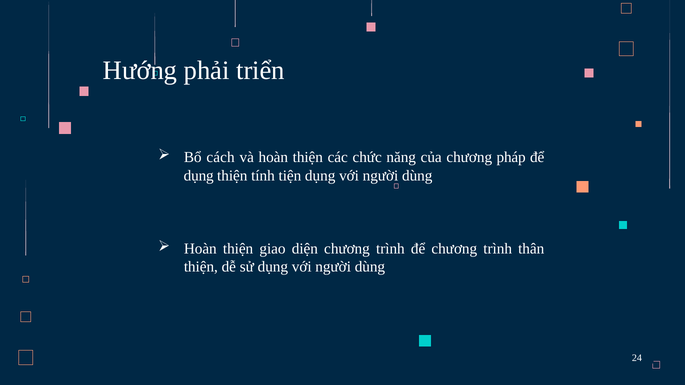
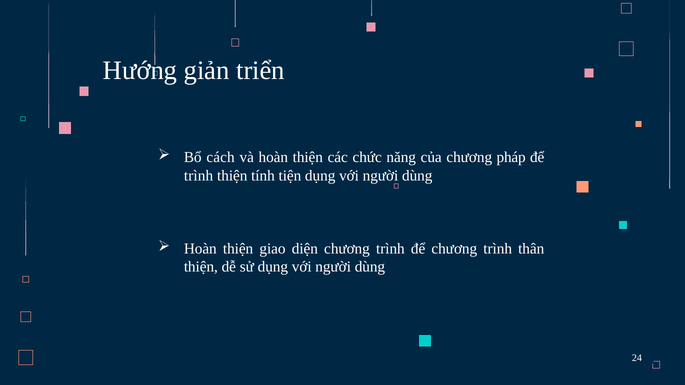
phải: phải -> giản (207, 70)
dụng: dụng -> trình (199, 176)
